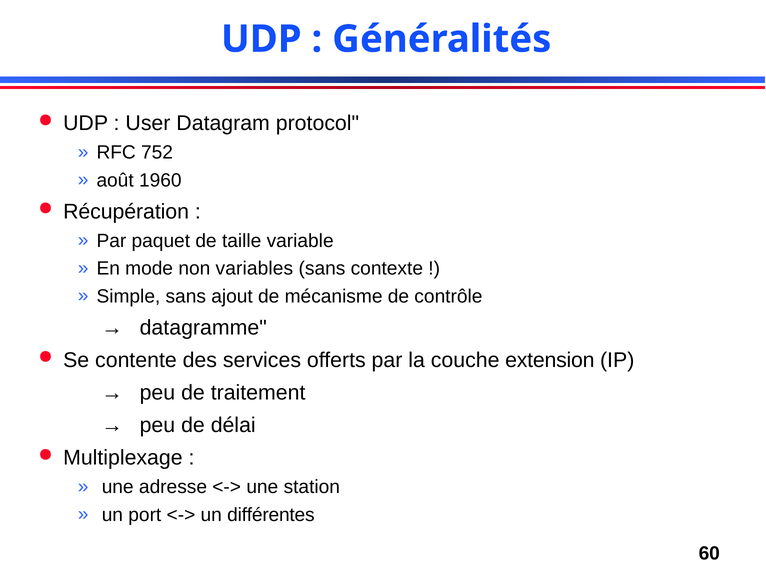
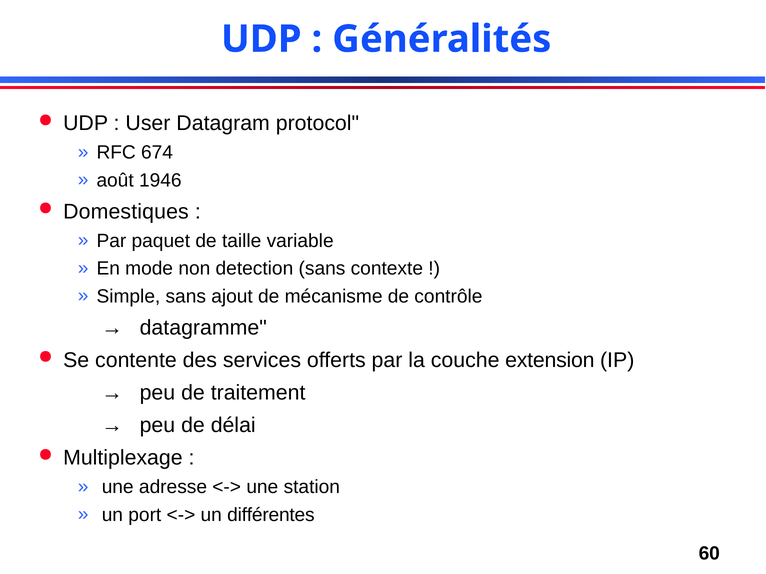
752: 752 -> 674 (157, 153)
1960: 1960 -> 1946 (160, 180)
Récupération: Récupération -> Domestiques (126, 212)
variables: variables -> detection (254, 269)
